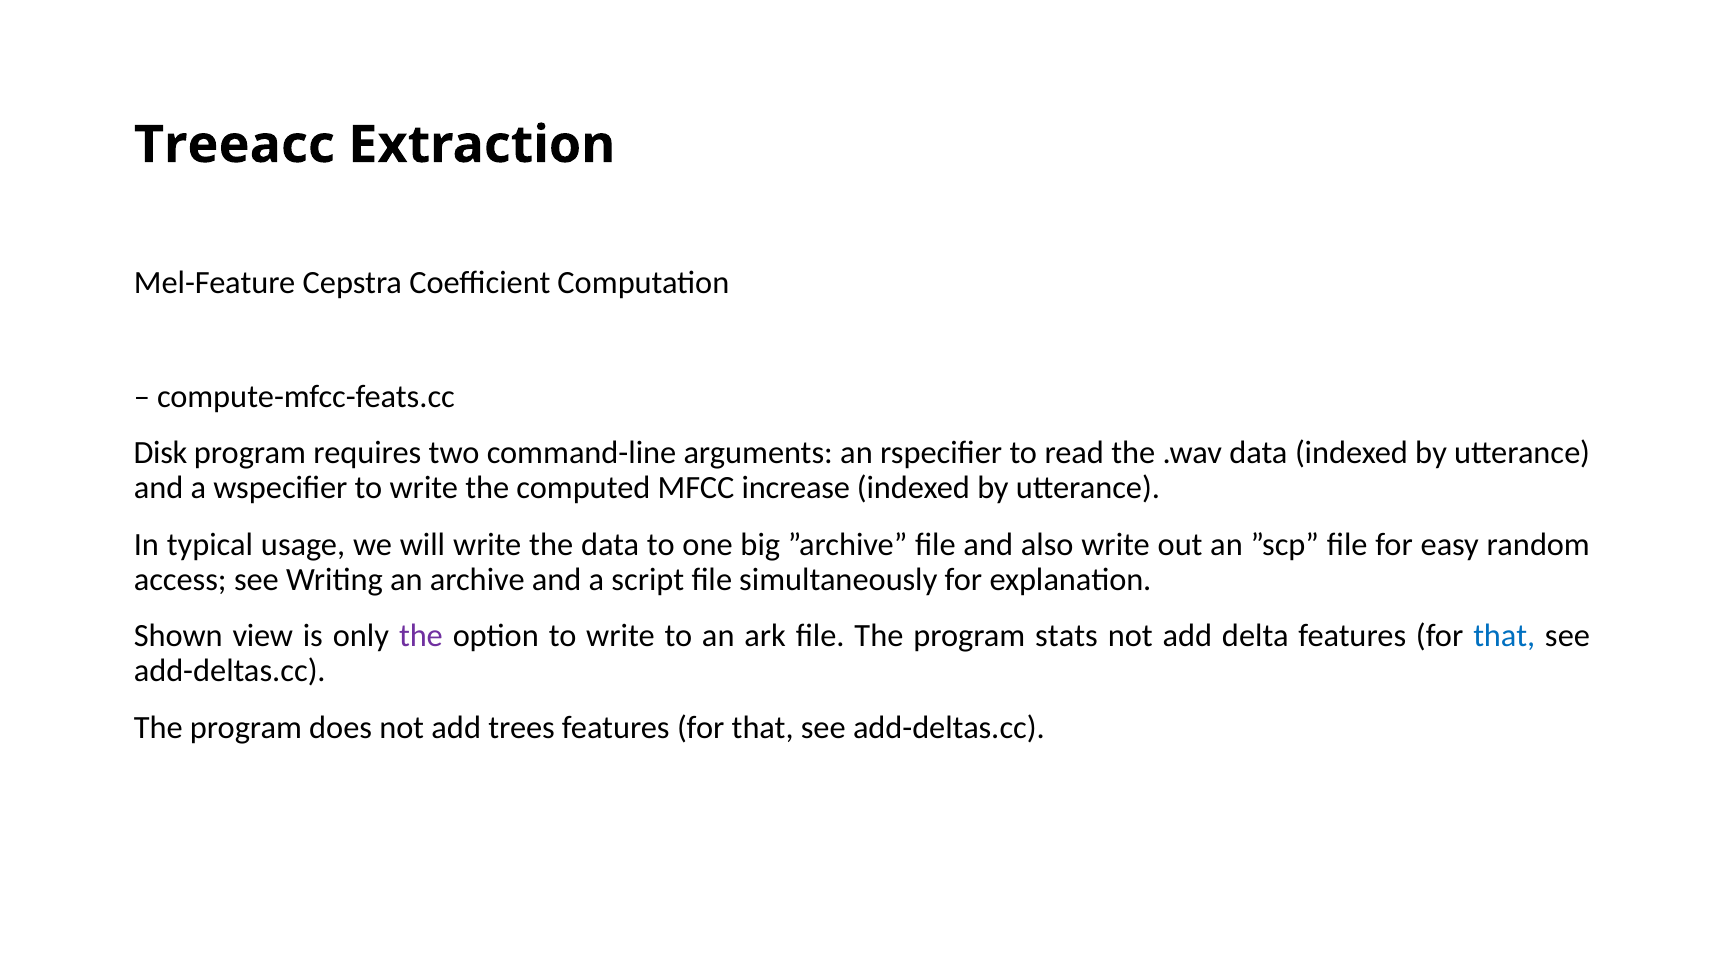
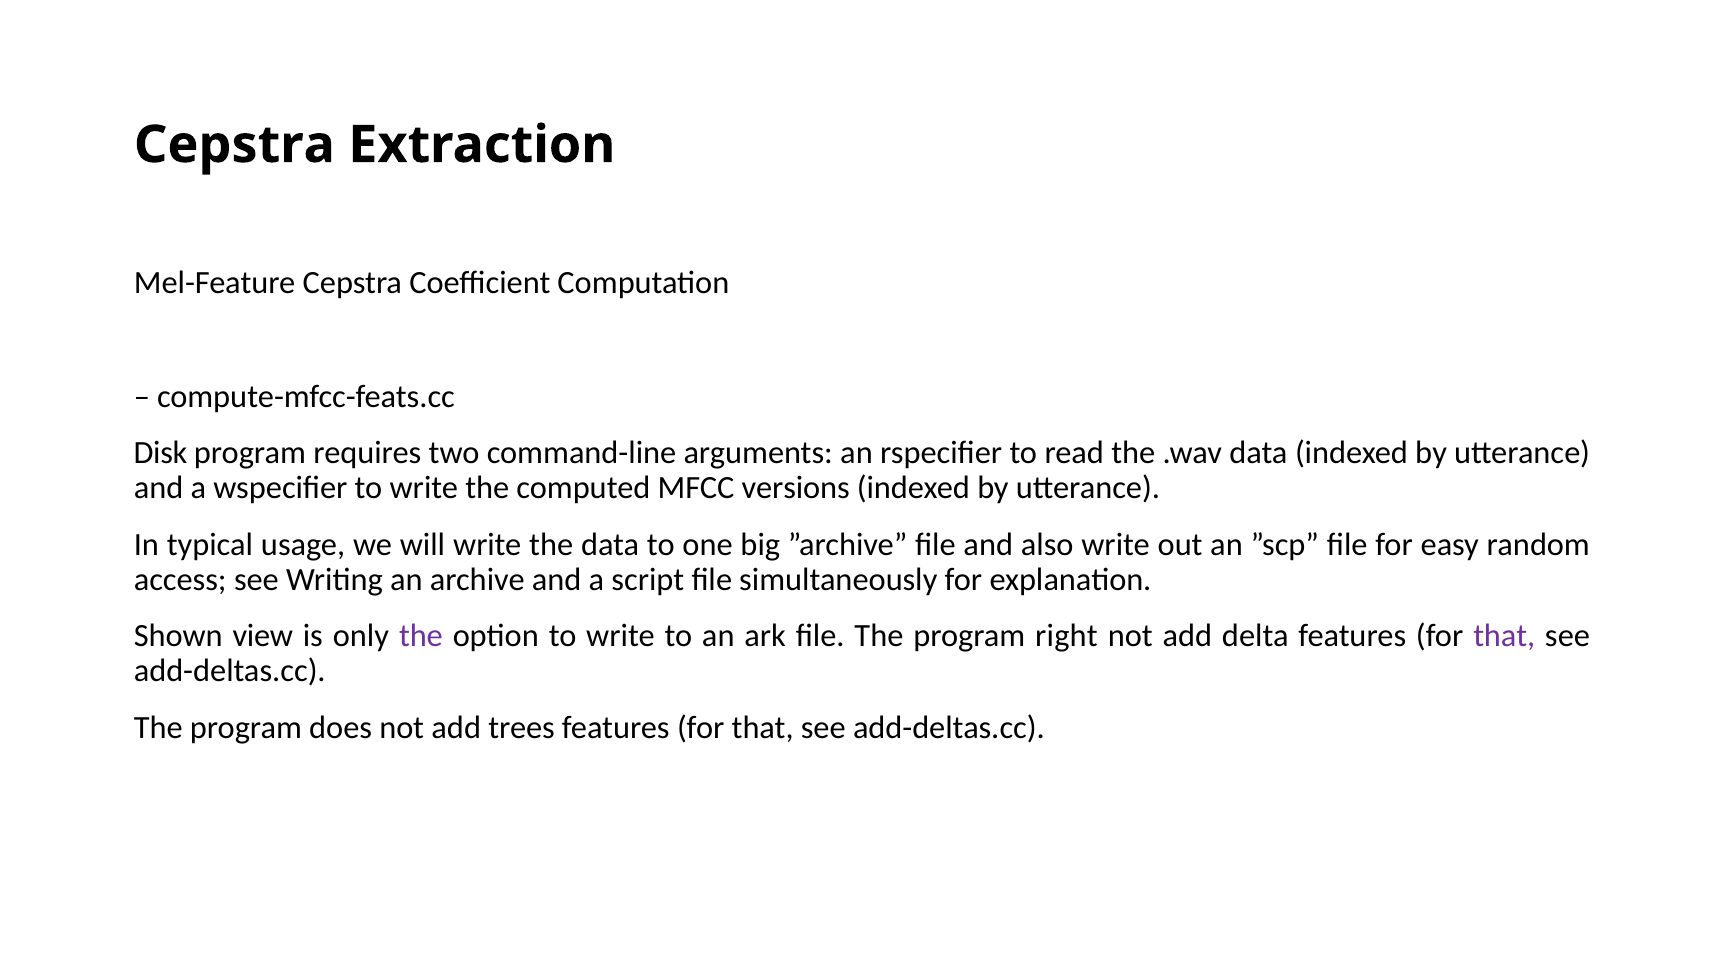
Treeacc: Treeacc -> Cepstra (234, 145)
increase: increase -> versions (796, 488)
stats: stats -> right (1066, 636)
that colour: blue -> purple (1504, 636)
